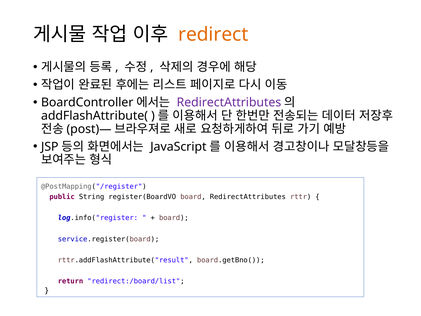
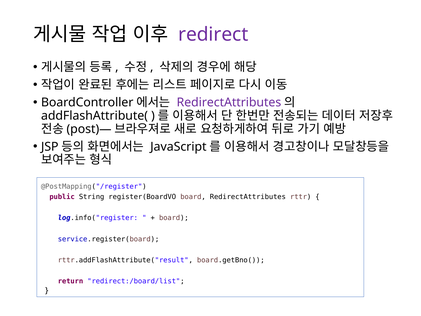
redirect colour: orange -> purple (213, 35)
